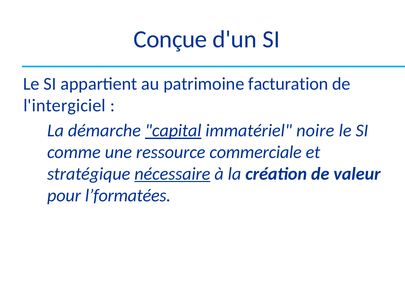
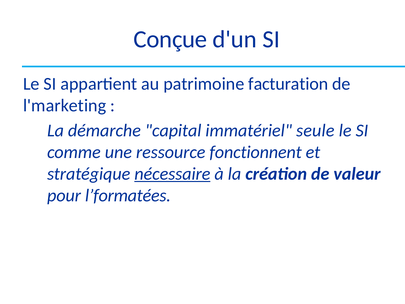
l'intergiciel: l'intergiciel -> l'marketing (65, 105)
capital underline: present -> none (173, 131)
noire: noire -> seule (315, 131)
commerciale: commerciale -> fonctionnent (256, 152)
